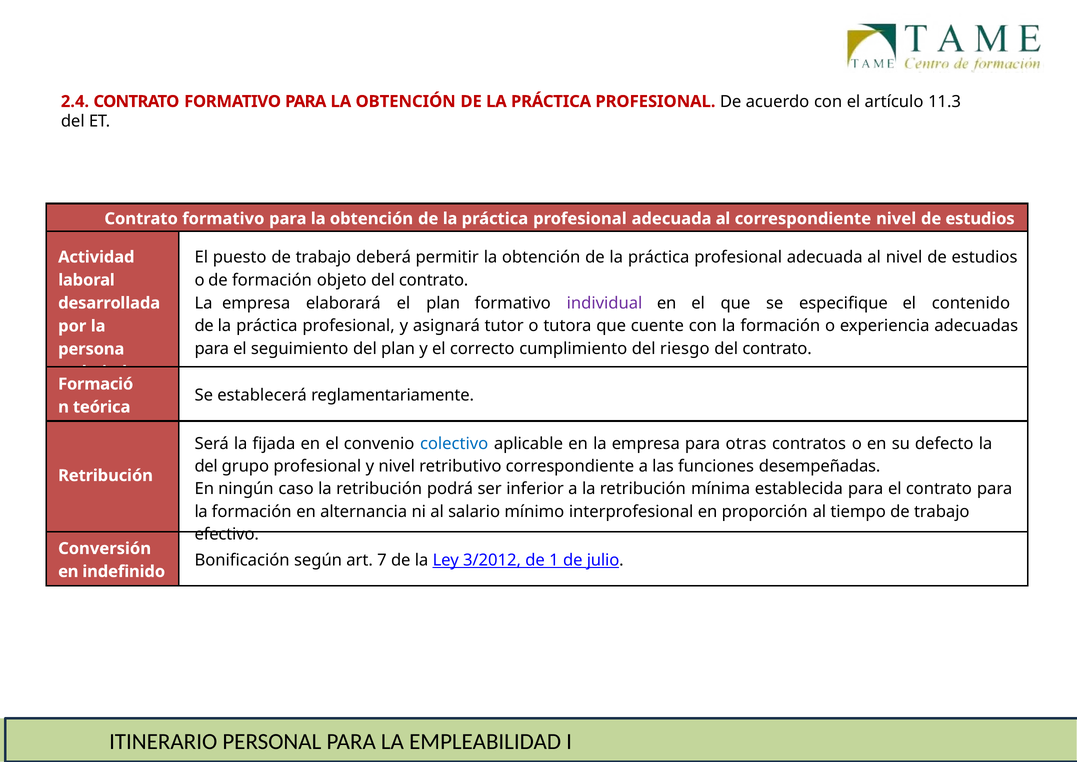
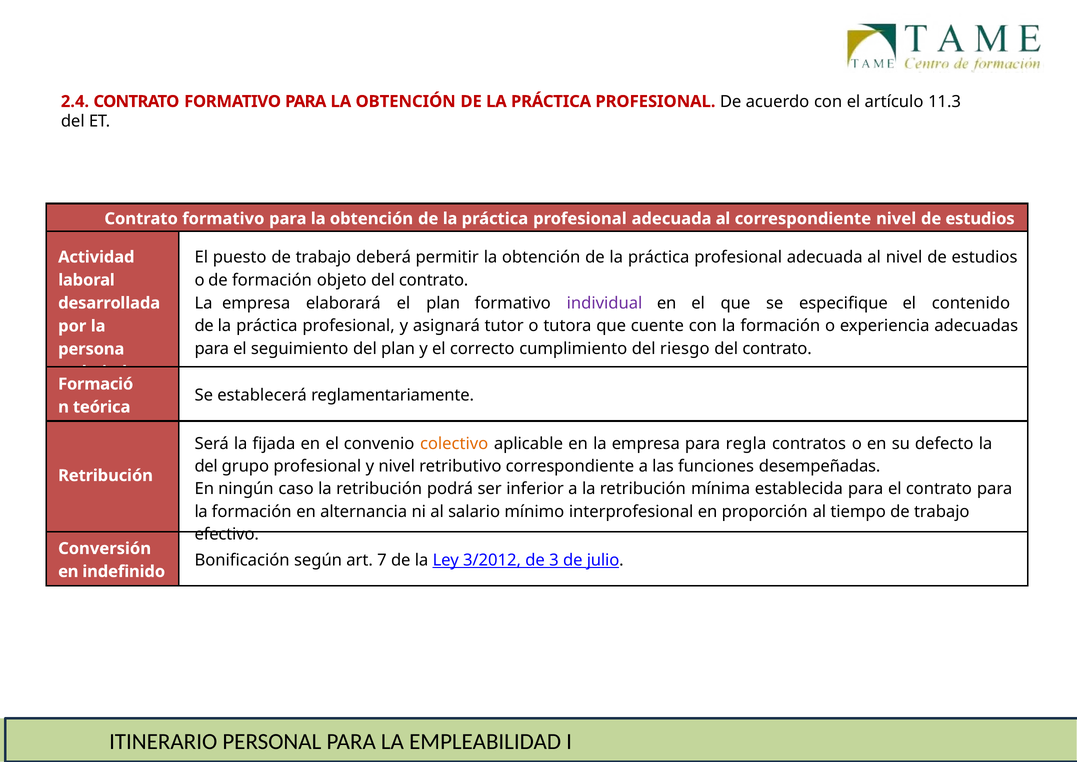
colectivo colour: blue -> orange (454, 444)
otras: otras -> regla (746, 444)
1: 1 -> 3 (554, 560)
